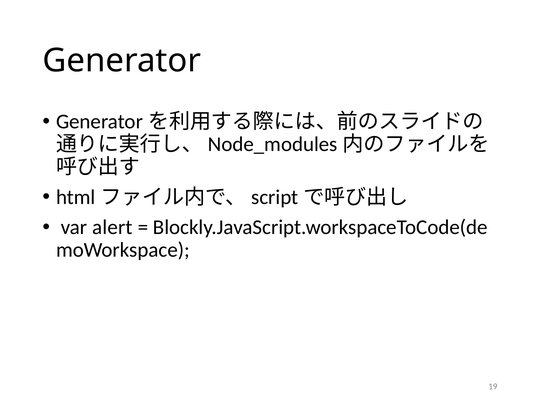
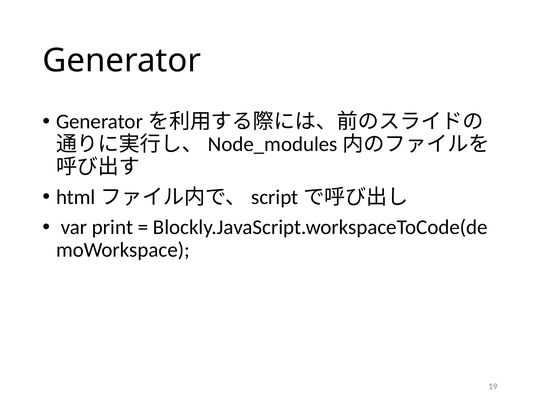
alert: alert -> print (112, 227)
